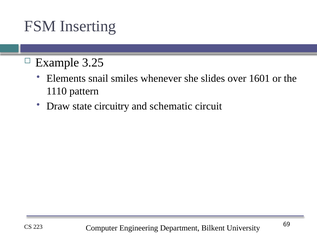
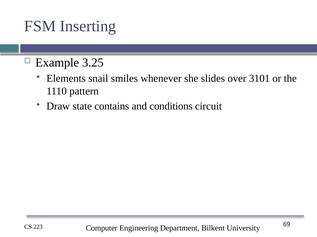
1601: 1601 -> 3101 (259, 79)
circuitry: circuitry -> contains (112, 106)
schematic: schematic -> conditions (171, 106)
